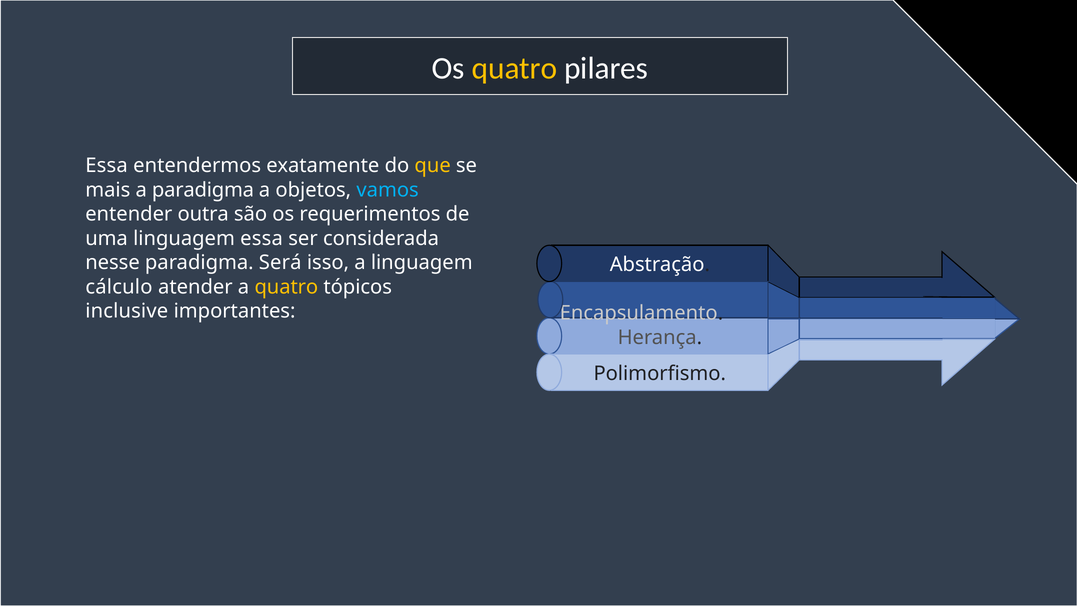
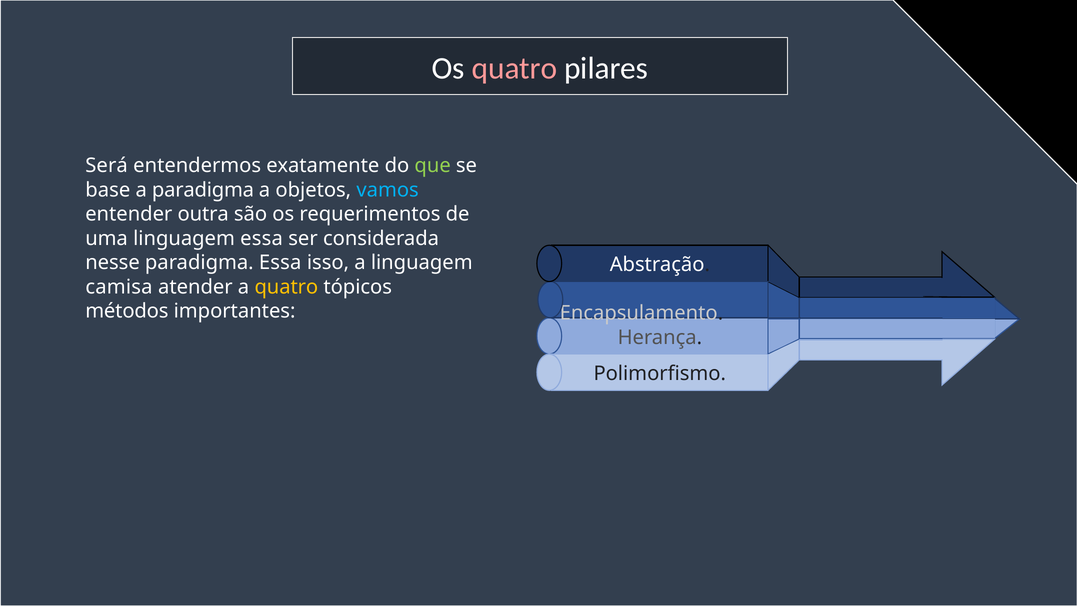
quatro colour: yellow -> pink (514, 68)
Essa: Essa -> Será (107, 166)
que colour: yellow -> light green (433, 166)
mais: mais -> base (108, 190)
paradigma Será: Será -> Essa (280, 263)
cálculo: cálculo -> camisa (119, 287)
inclusive: inclusive -> métodos (127, 311)
